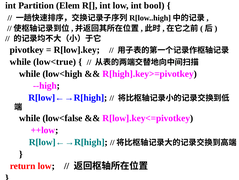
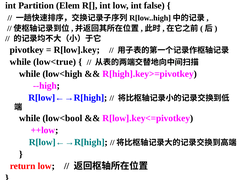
bool: bool -> false (154, 5)
low<false: low<false -> low<bool (62, 118)
